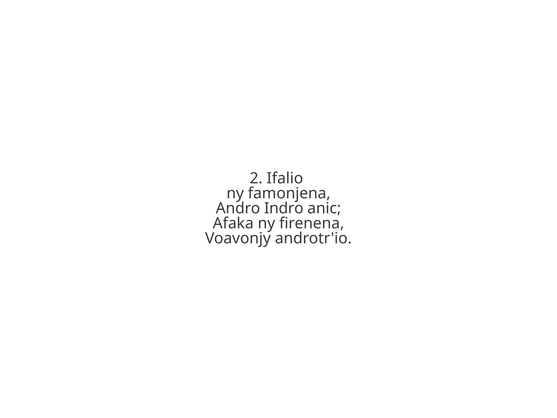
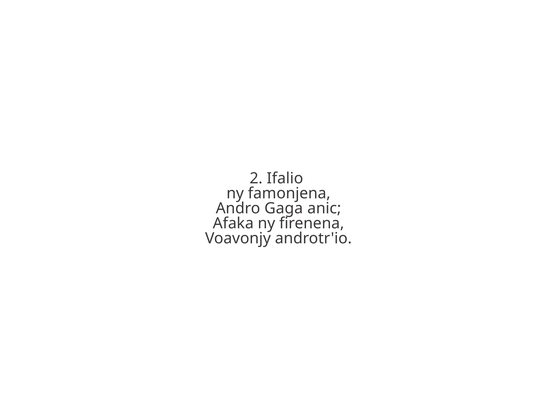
Indro: Indro -> Gaga (284, 208)
